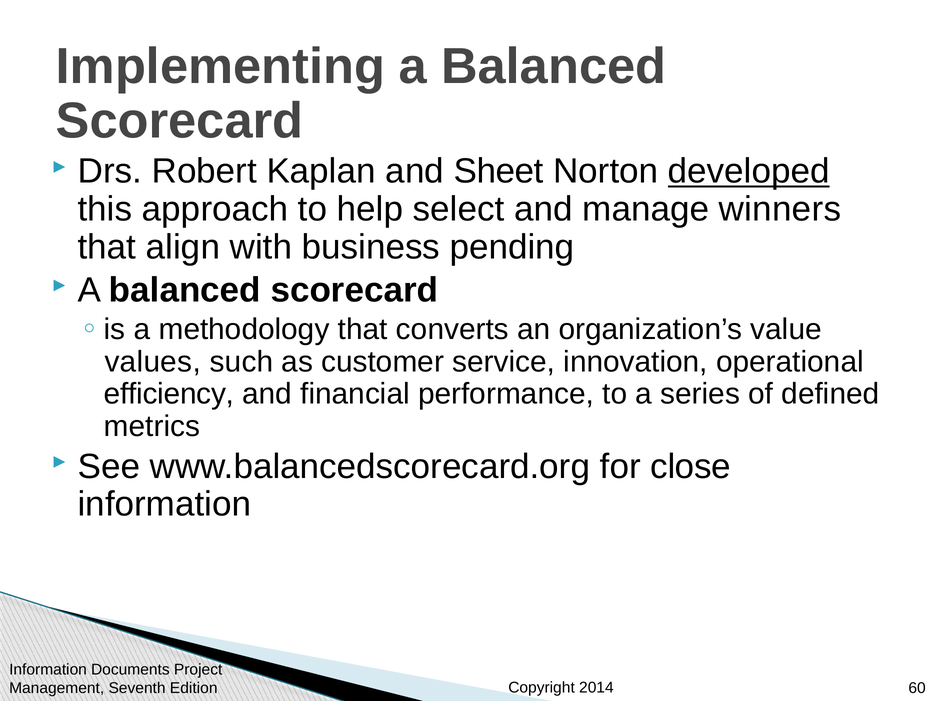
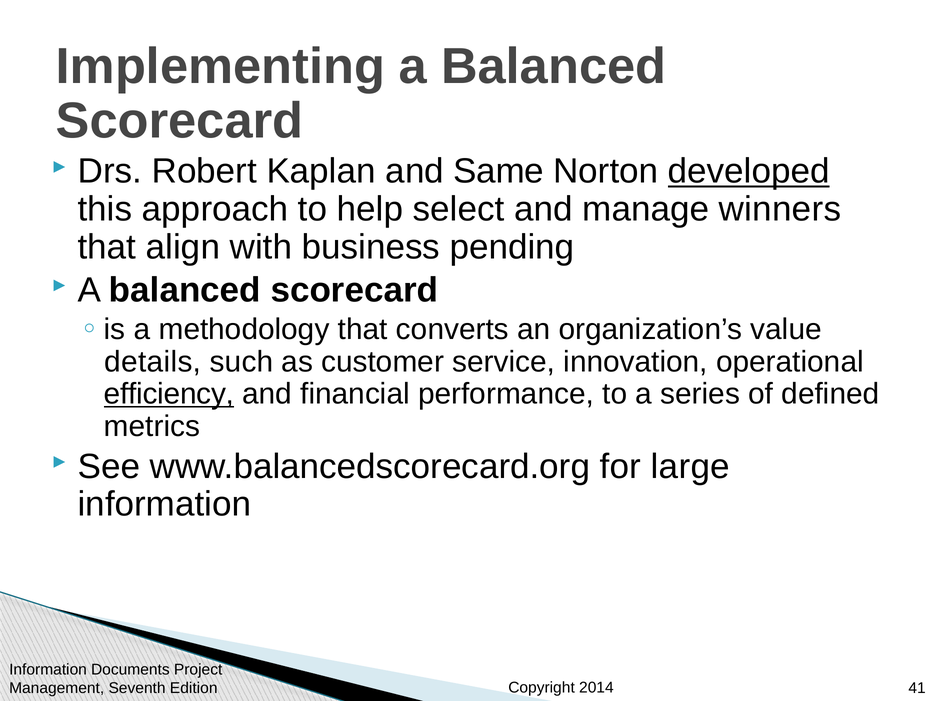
Sheet: Sheet -> Same (499, 171)
values: values -> details (153, 362)
efficiency underline: none -> present (169, 394)
close: close -> large (690, 467)
60: 60 -> 41 (917, 688)
